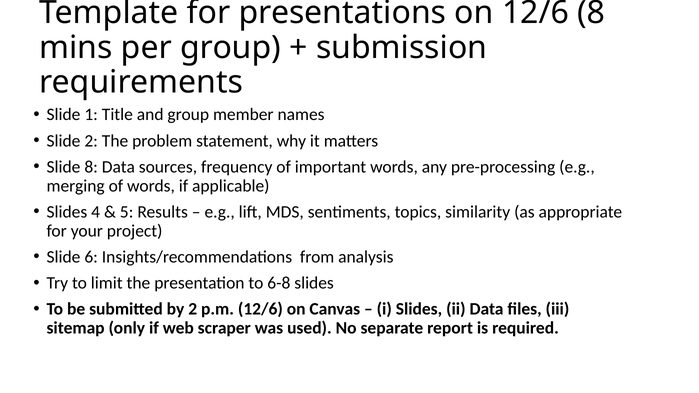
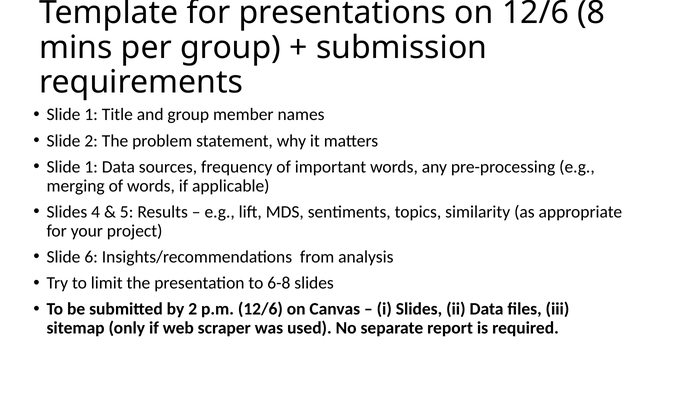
8: 8 -> 1 (91, 167)
